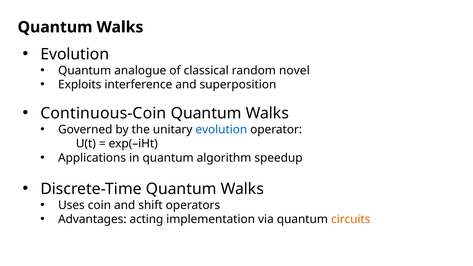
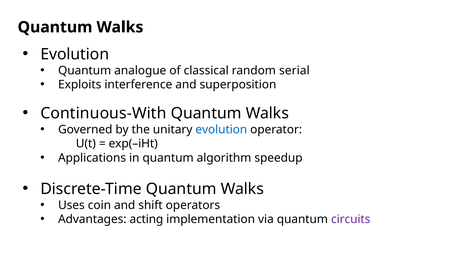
novel: novel -> serial (294, 70)
Continuous-Coin: Continuous-Coin -> Continuous-With (103, 113)
circuits colour: orange -> purple (351, 219)
